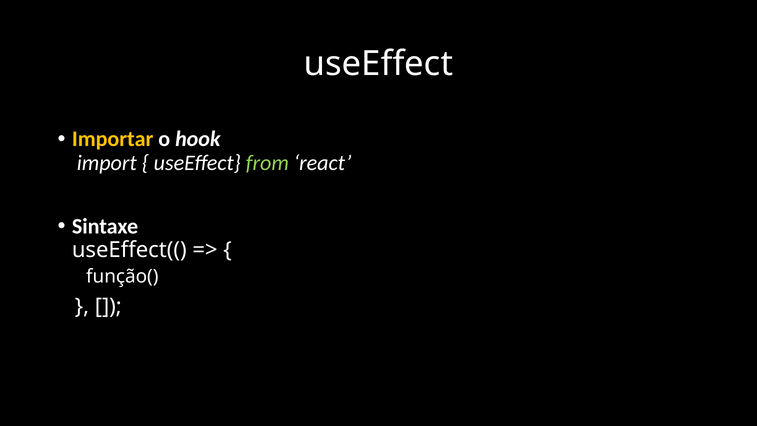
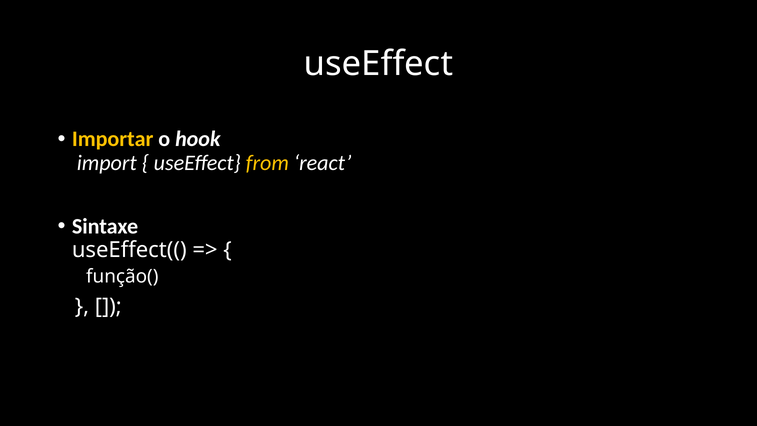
from colour: light green -> yellow (267, 163)
